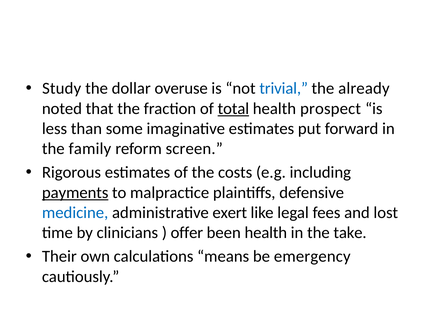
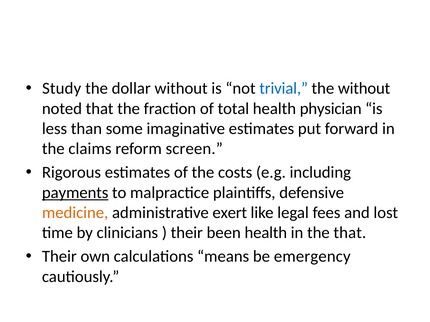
dollar overuse: overuse -> without (181, 89)
the already: already -> without (364, 89)
total underline: present -> none (233, 109)
prospect: prospect -> physician (331, 109)
family: family -> claims (90, 149)
medicine colour: blue -> orange (75, 213)
offer: offer -> their (187, 233)
the take: take -> that (350, 233)
